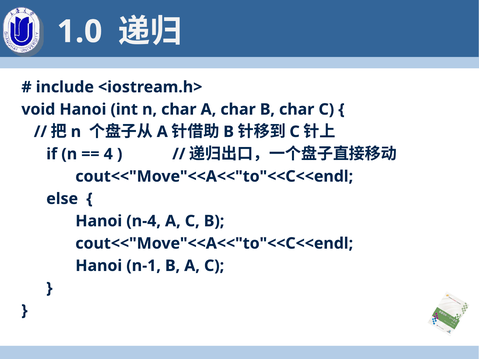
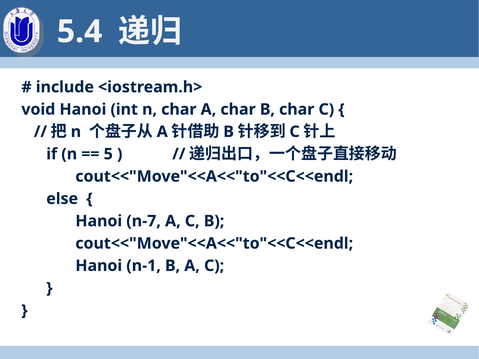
1.0: 1.0 -> 5.4 (80, 32)
4: 4 -> 5 (108, 154)
n-4: n-4 -> n-7 (144, 221)
